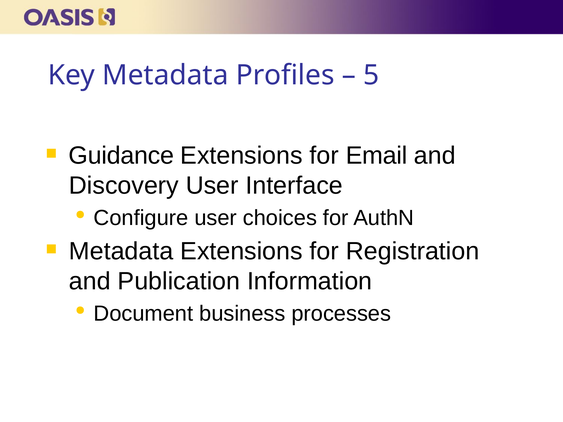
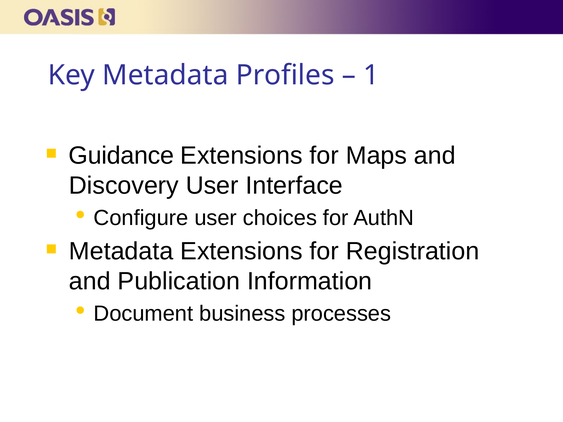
5: 5 -> 1 (371, 75)
Email: Email -> Maps (376, 156)
